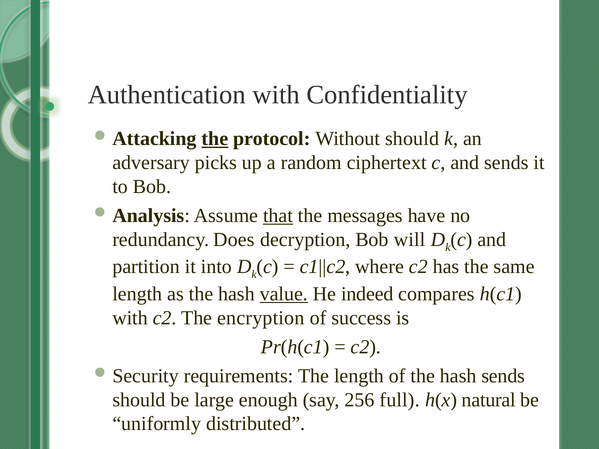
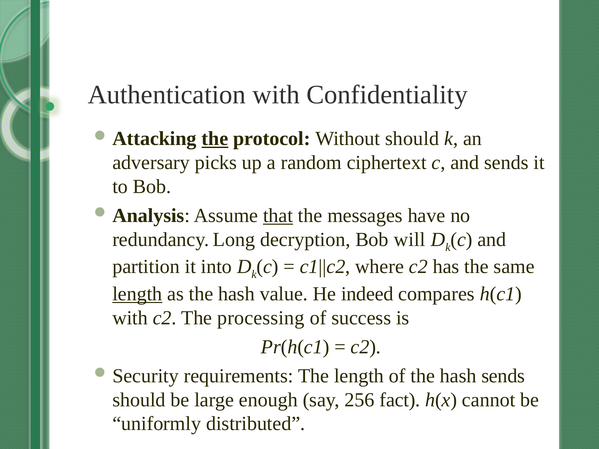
Does: Does -> Long (234, 240)
length underline: none -> present (137, 294)
value underline: present -> none (284, 294)
encryption: encryption -> processing (261, 318)
full: full -> fact (400, 400)
natural: natural -> cannot (489, 400)
